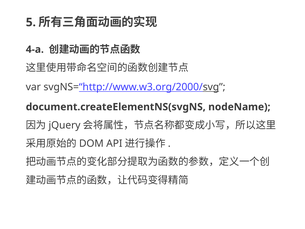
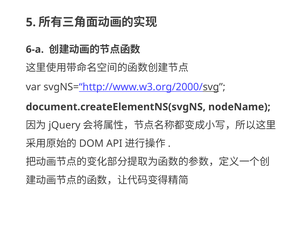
4-a: 4-a -> 6-a (35, 49)
